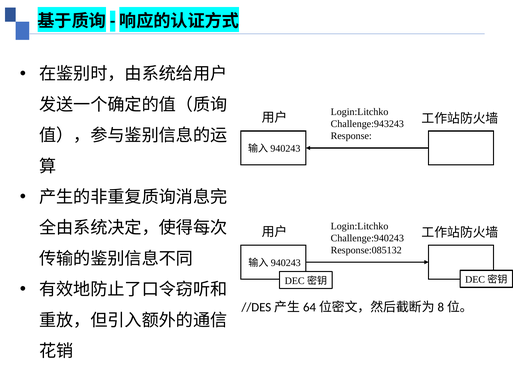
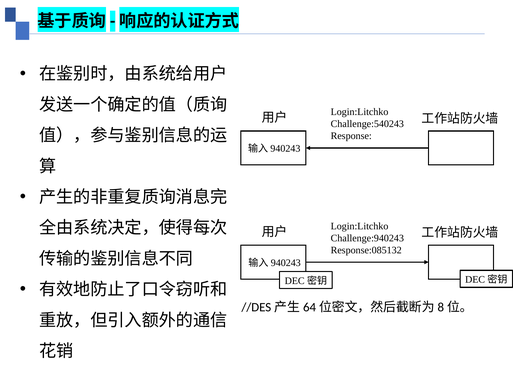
Challenge:943243: Challenge:943243 -> Challenge:540243 (367, 124)
